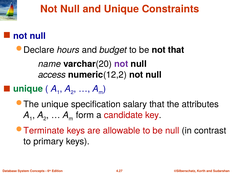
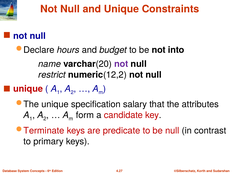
not that: that -> into (176, 50)
access: access -> restrict (52, 75)
unique colour: green -> red (28, 89)
allowable: allowable -> predicate (122, 131)
